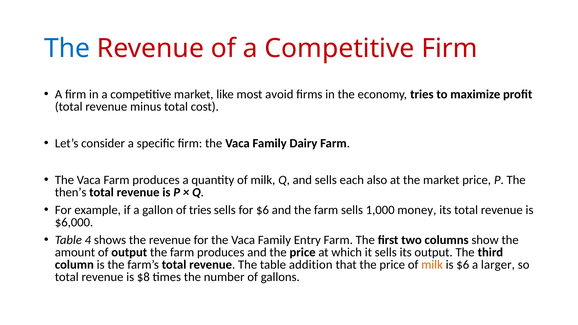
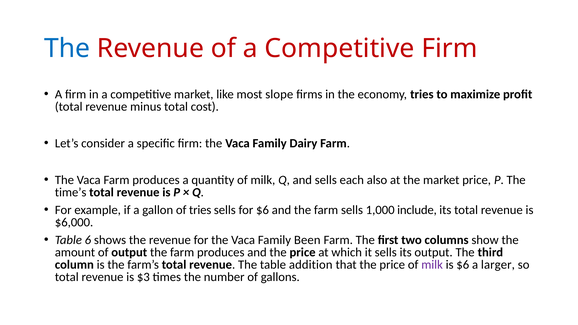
avoid: avoid -> slope (279, 94)
then’s: then’s -> time’s (71, 192)
money: money -> include (417, 210)
4: 4 -> 6 (88, 240)
Entry: Entry -> Been (307, 240)
milk colour: orange -> purple (432, 265)
$8: $8 -> $3 (143, 277)
